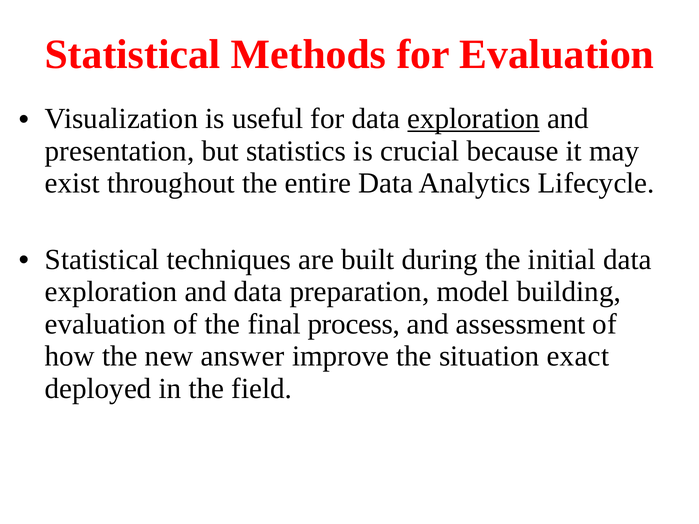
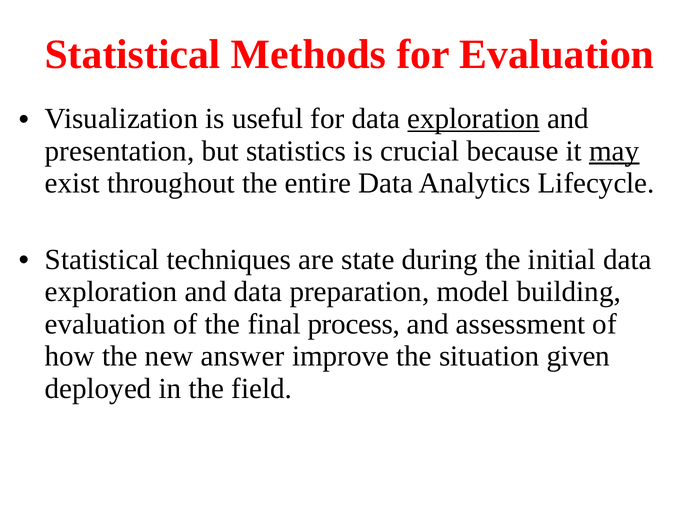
may underline: none -> present (614, 151)
built: built -> state (368, 260)
exact: exact -> given (578, 357)
